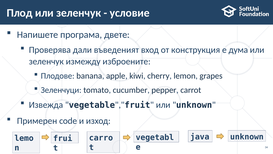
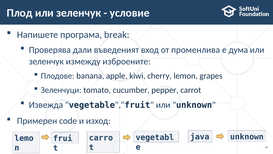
двете: двете -> break (117, 35)
конструкция: конструкция -> променлива (196, 50)
